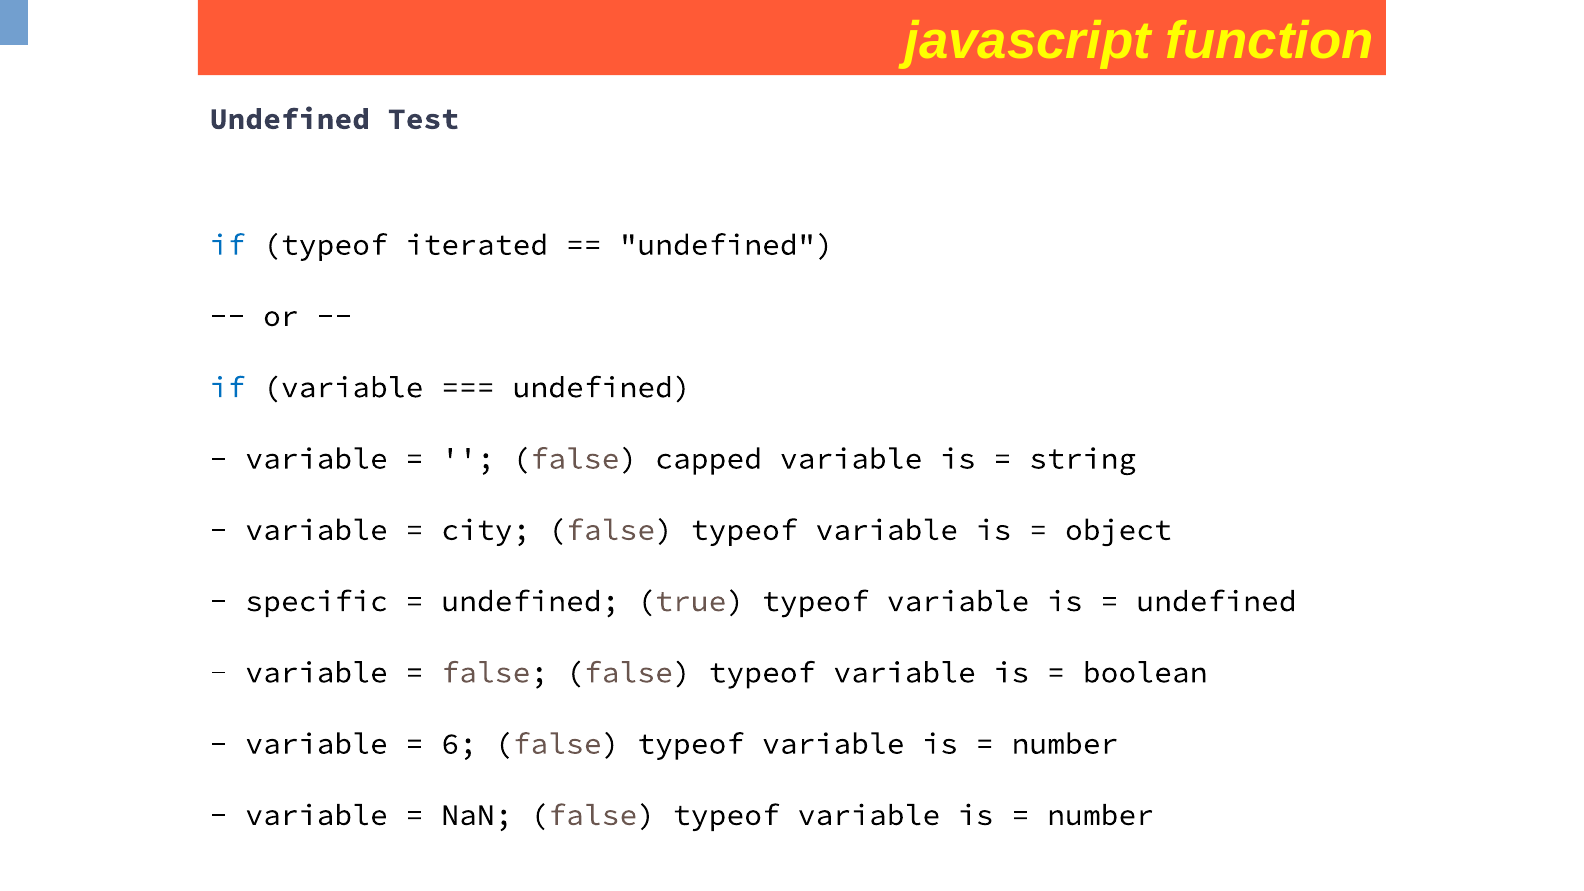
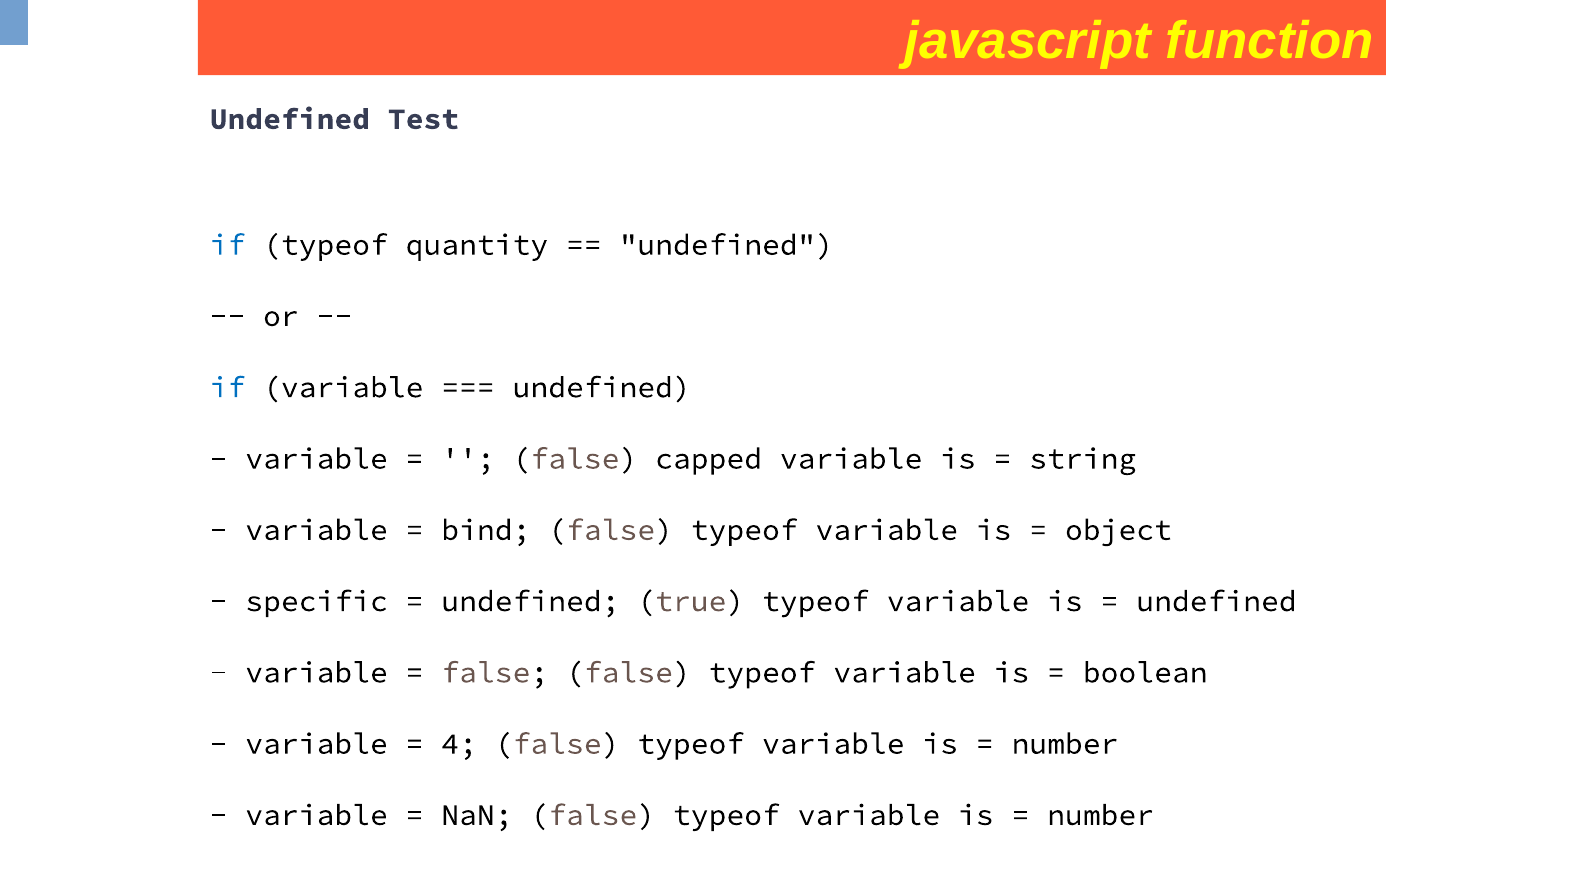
iterated: iterated -> quantity (477, 245)
city: city -> bind (486, 530)
6: 6 -> 4 (459, 744)
